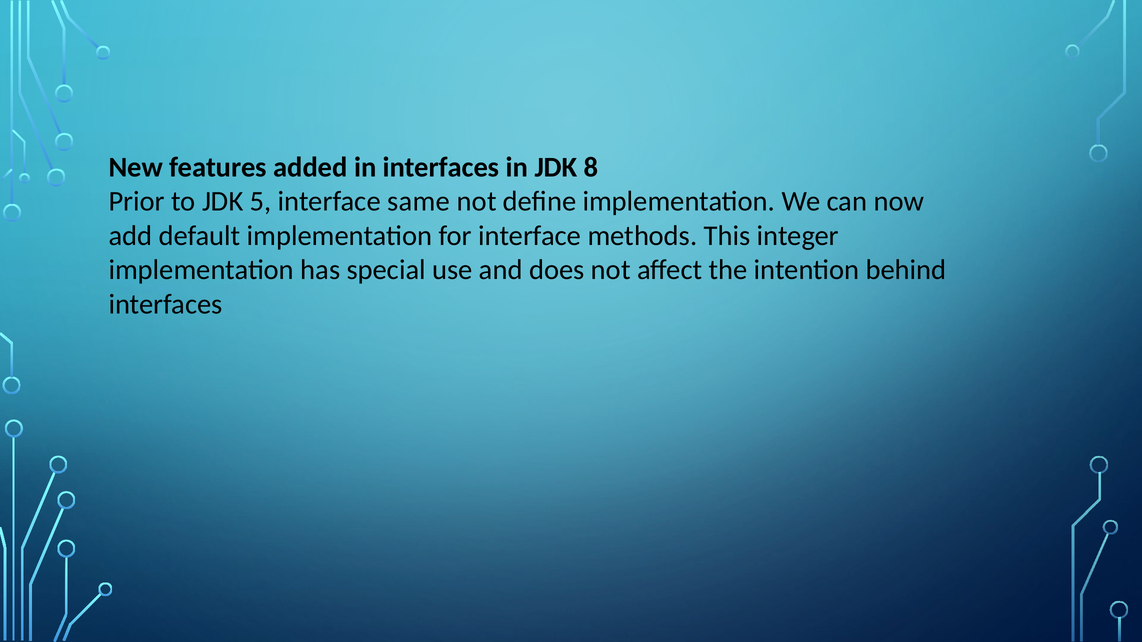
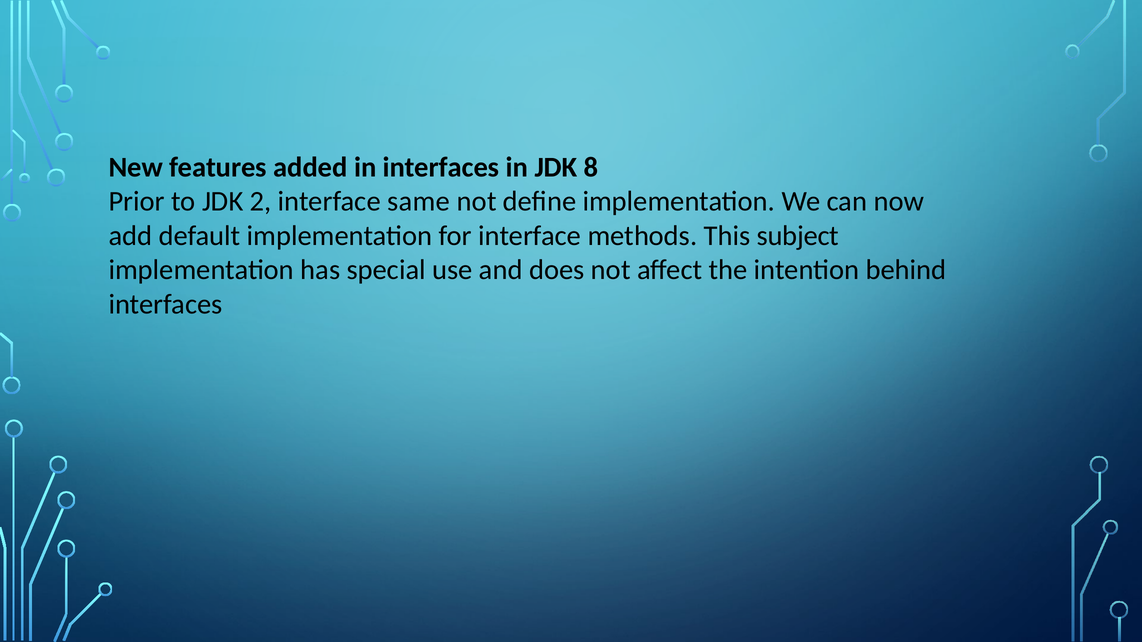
5: 5 -> 2 (261, 201)
integer: integer -> subject (798, 236)
